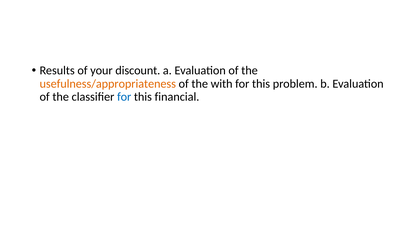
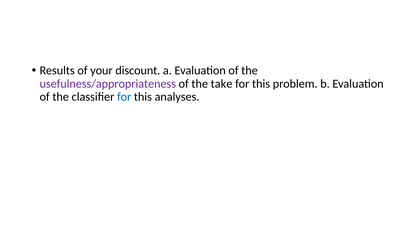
usefulness/appropriateness colour: orange -> purple (108, 84)
with: with -> take (222, 84)
financial: financial -> analyses (177, 97)
